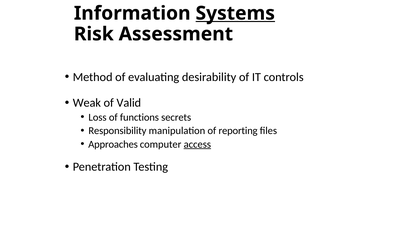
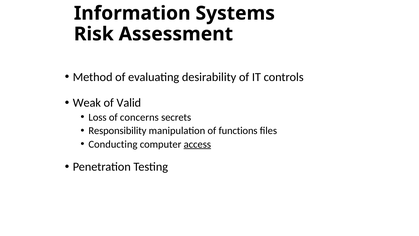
Systems underline: present -> none (235, 13)
functions: functions -> concerns (139, 117)
reporting: reporting -> functions (238, 131)
Approaches: Approaches -> Conducting (113, 144)
